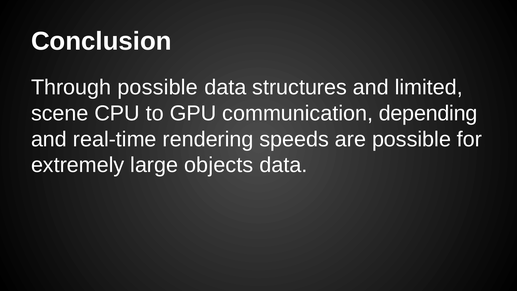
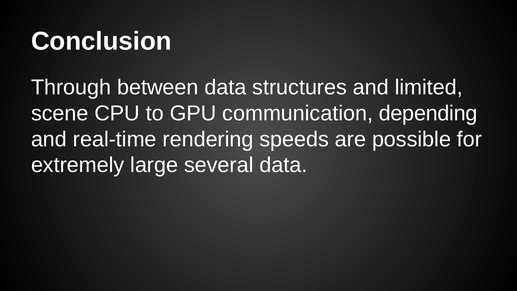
Through possible: possible -> between (158, 87)
objects: objects -> several (219, 165)
